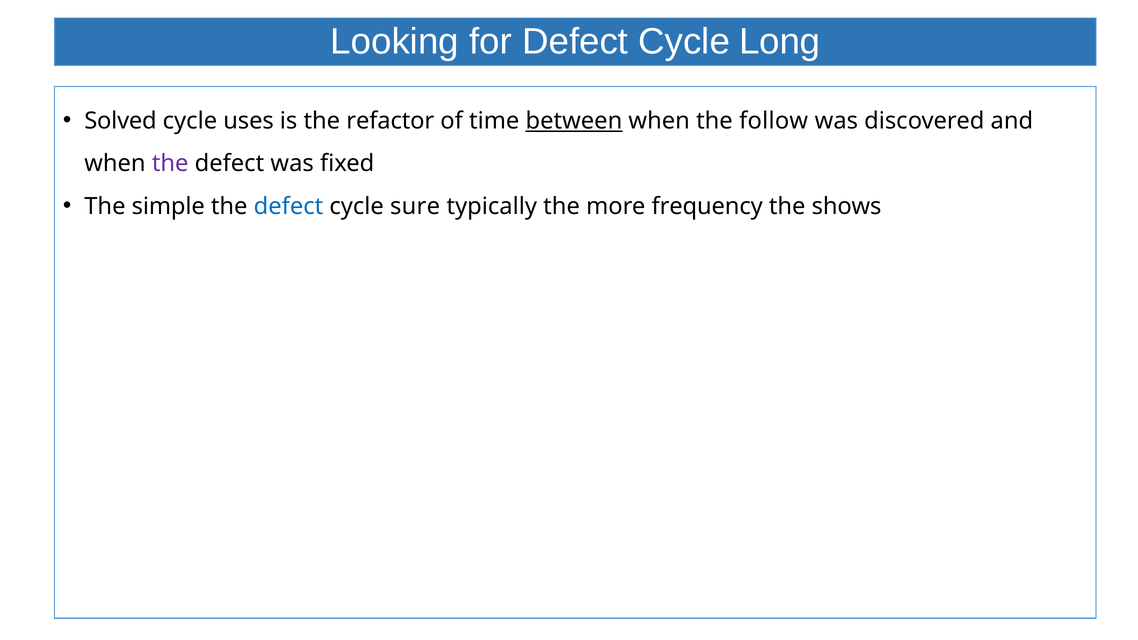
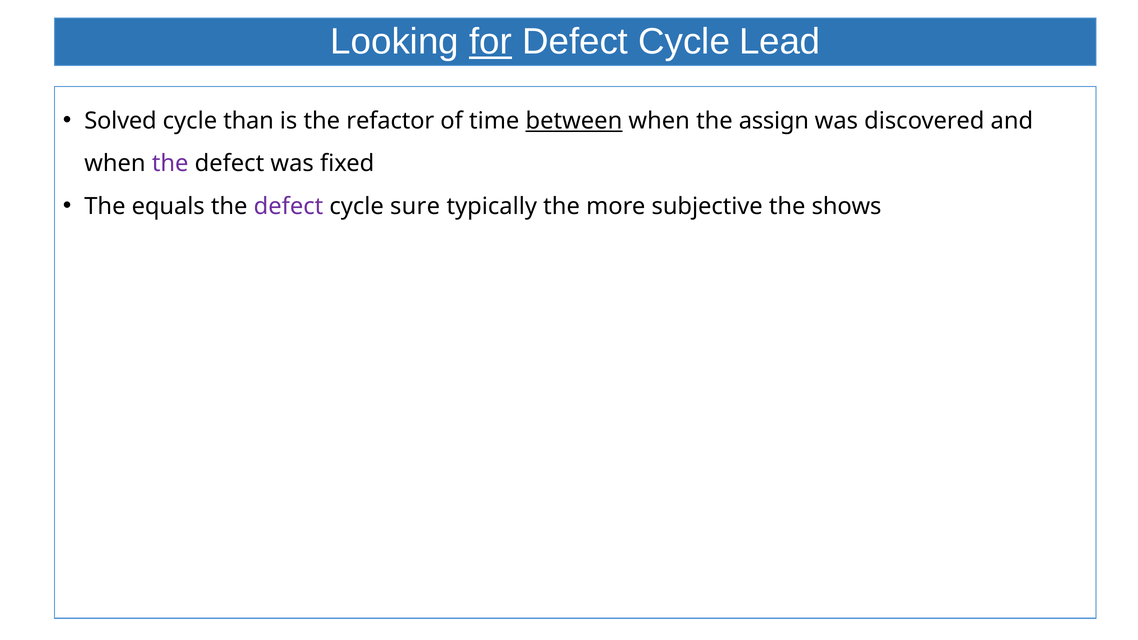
for underline: none -> present (490, 42)
Long: Long -> Lead (780, 42)
uses: uses -> than (249, 121)
follow: follow -> assign (774, 121)
simple: simple -> equals (168, 206)
defect colour: blue -> purple (288, 206)
frequency: frequency -> subjective (707, 206)
